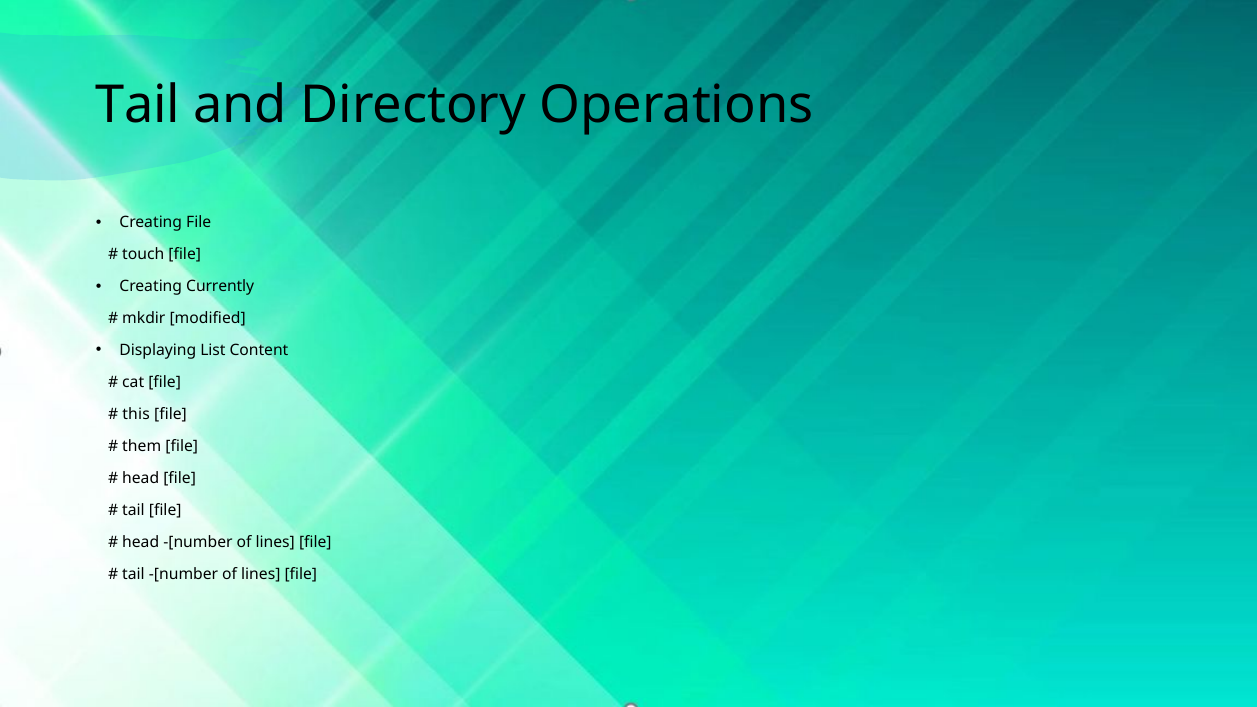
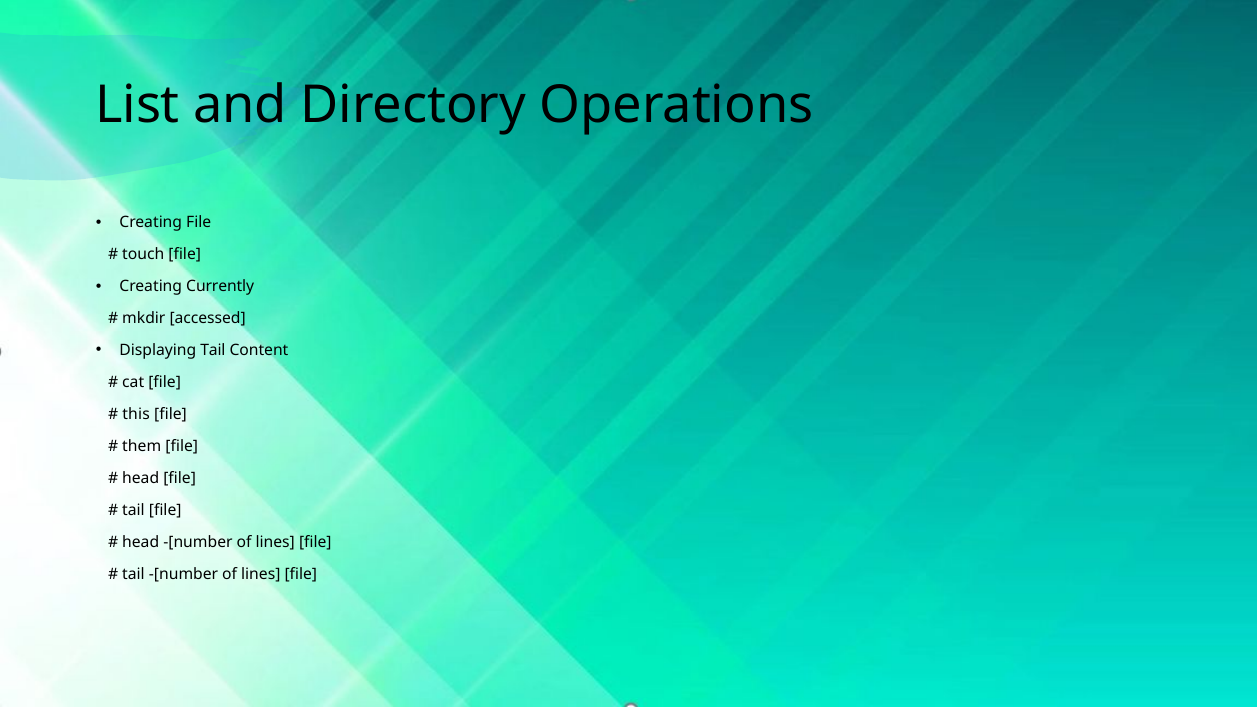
Tail: Tail -> List (138, 106)
modified: modified -> accessed (208, 319)
Displaying List: List -> Tail (213, 350)
